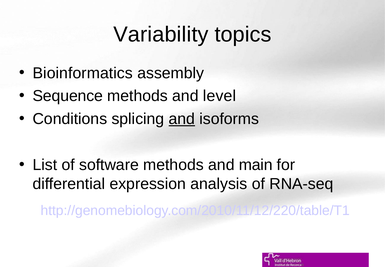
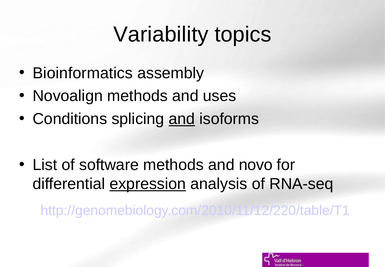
Sequence: Sequence -> Novoalign (68, 96)
level: level -> uses (220, 96)
main: main -> novo (256, 165)
expression underline: none -> present (148, 184)
